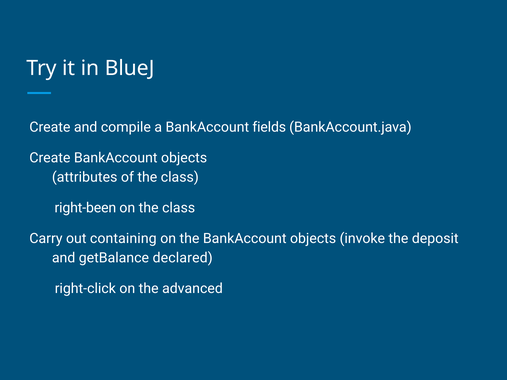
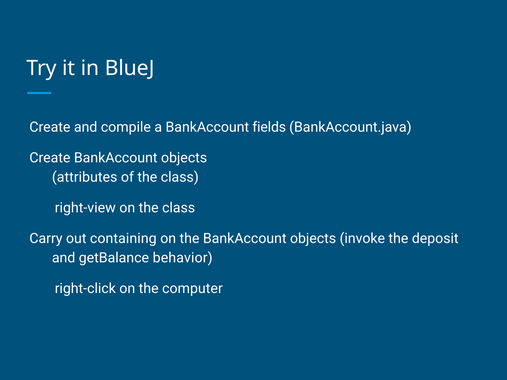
right-been: right-been -> right-view (85, 208)
declared: declared -> behavior (183, 258)
advanced: advanced -> computer (192, 289)
